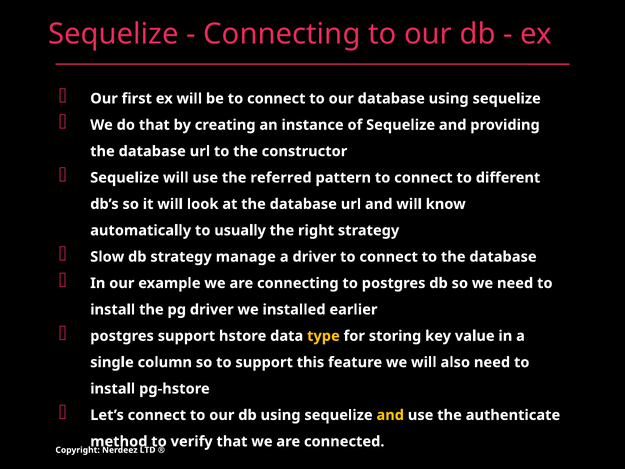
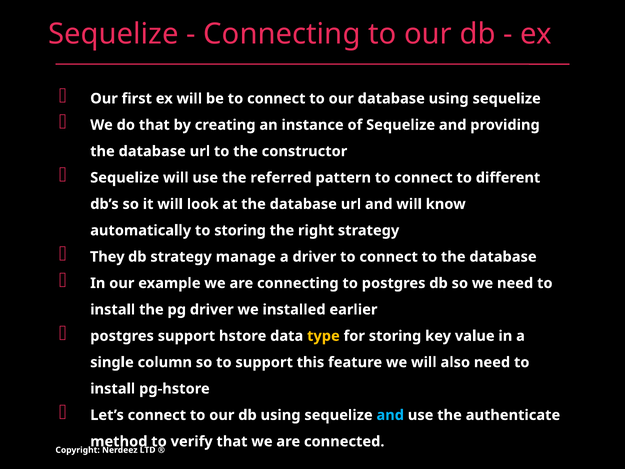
to usually: usually -> storing (240, 230)
Slow: Slow -> They (107, 257)
and colour: yellow -> light blue (390, 415)
